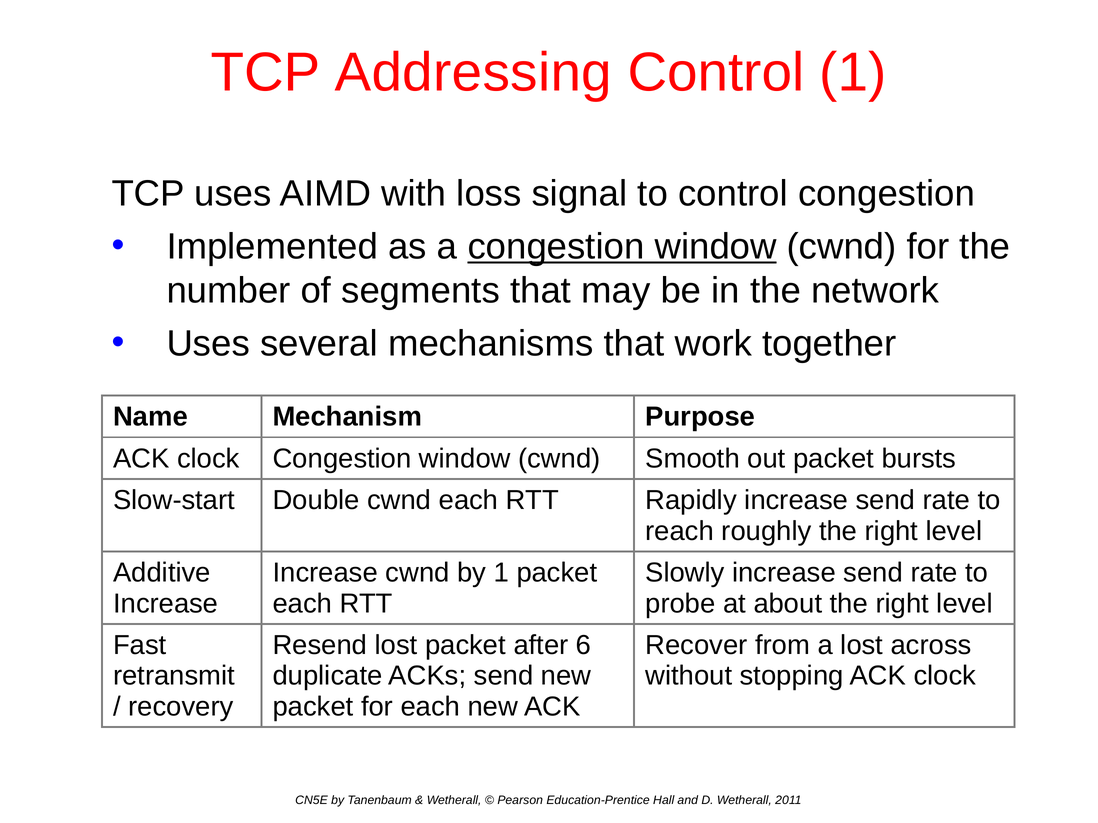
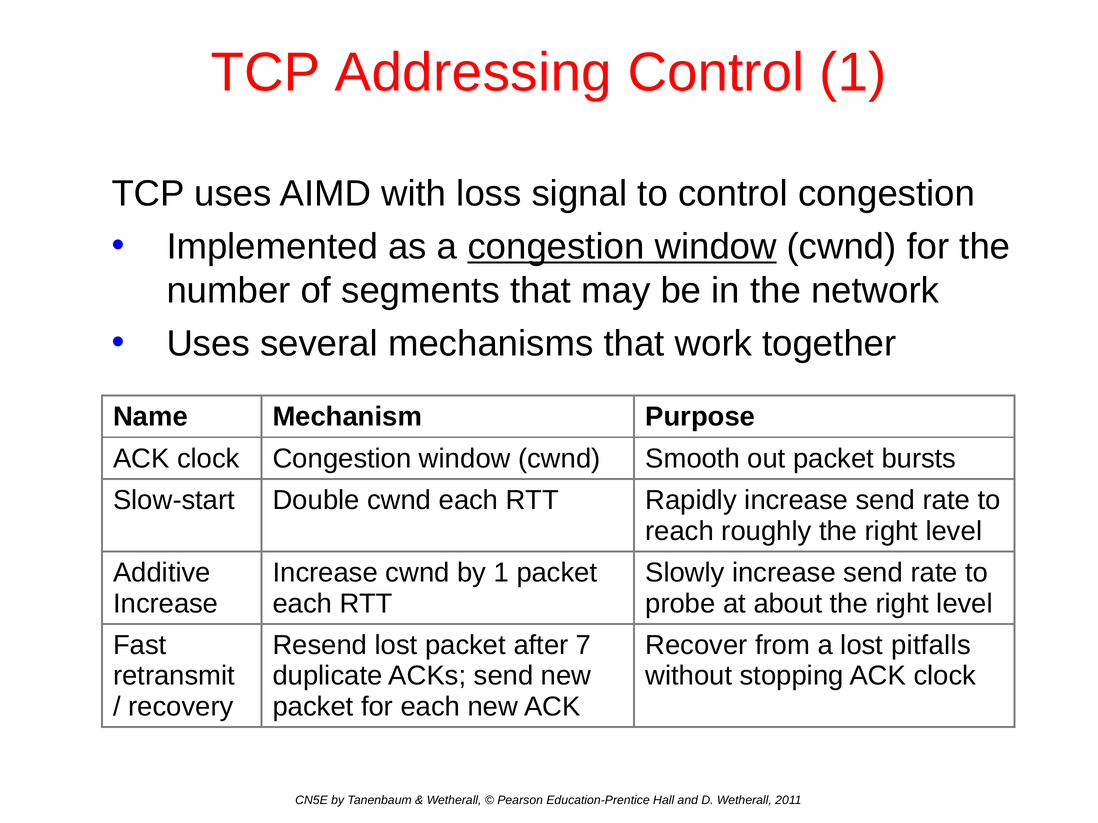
6: 6 -> 7 (584, 646)
across: across -> pitfalls (931, 646)
